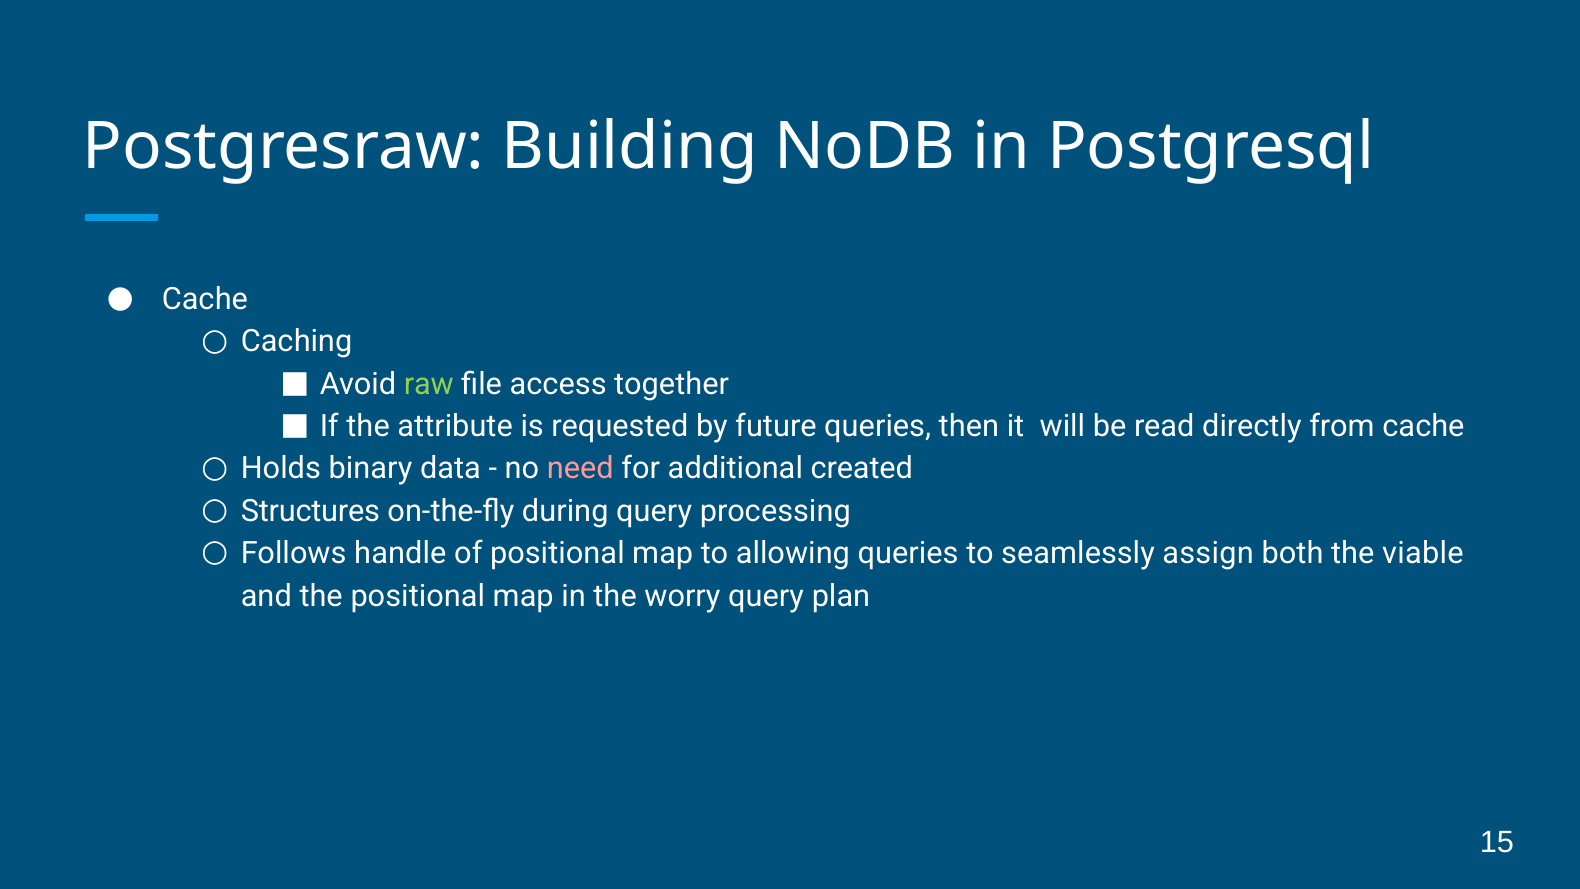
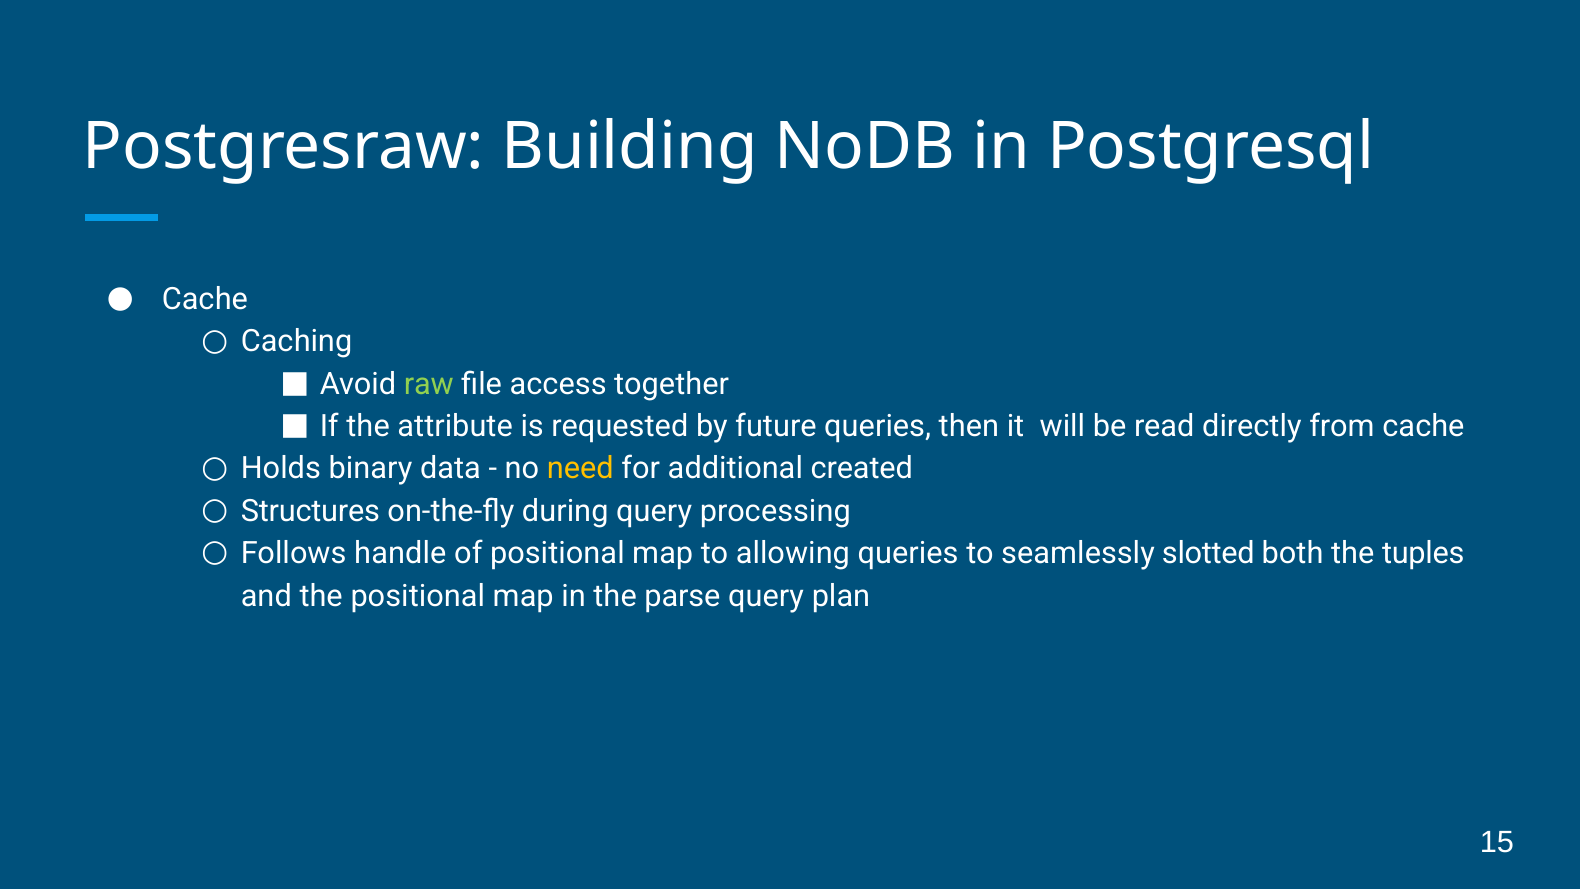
need colour: pink -> yellow (580, 469)
assign: assign -> slotted (1208, 553)
viable: viable -> tuples (1423, 553)
worry: worry -> parse (682, 596)
